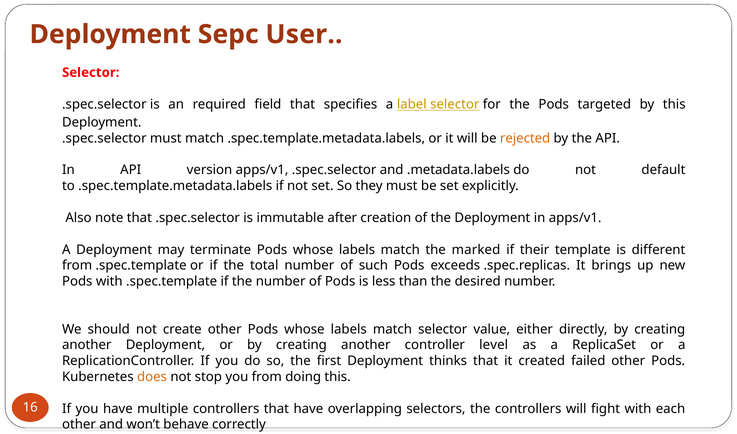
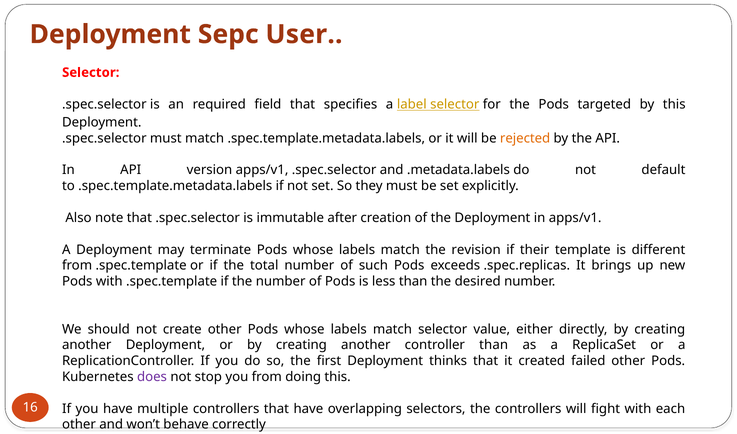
marked: marked -> revision (476, 249)
controller level: level -> than (494, 345)
does colour: orange -> purple (152, 376)
